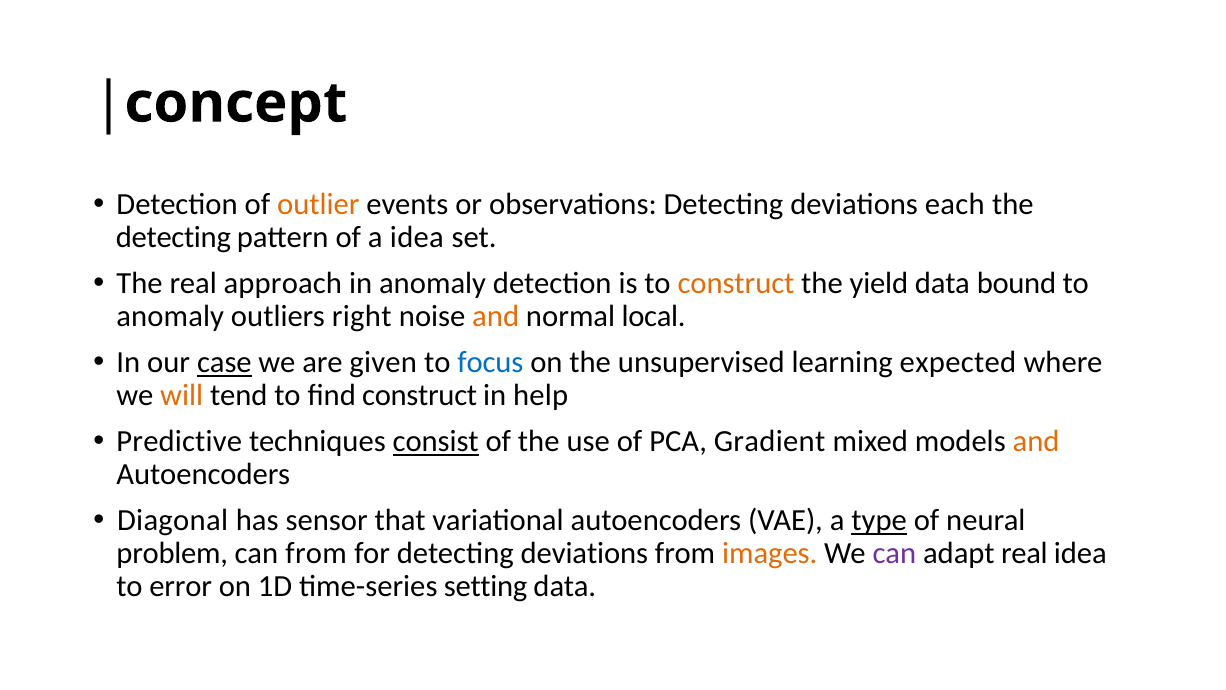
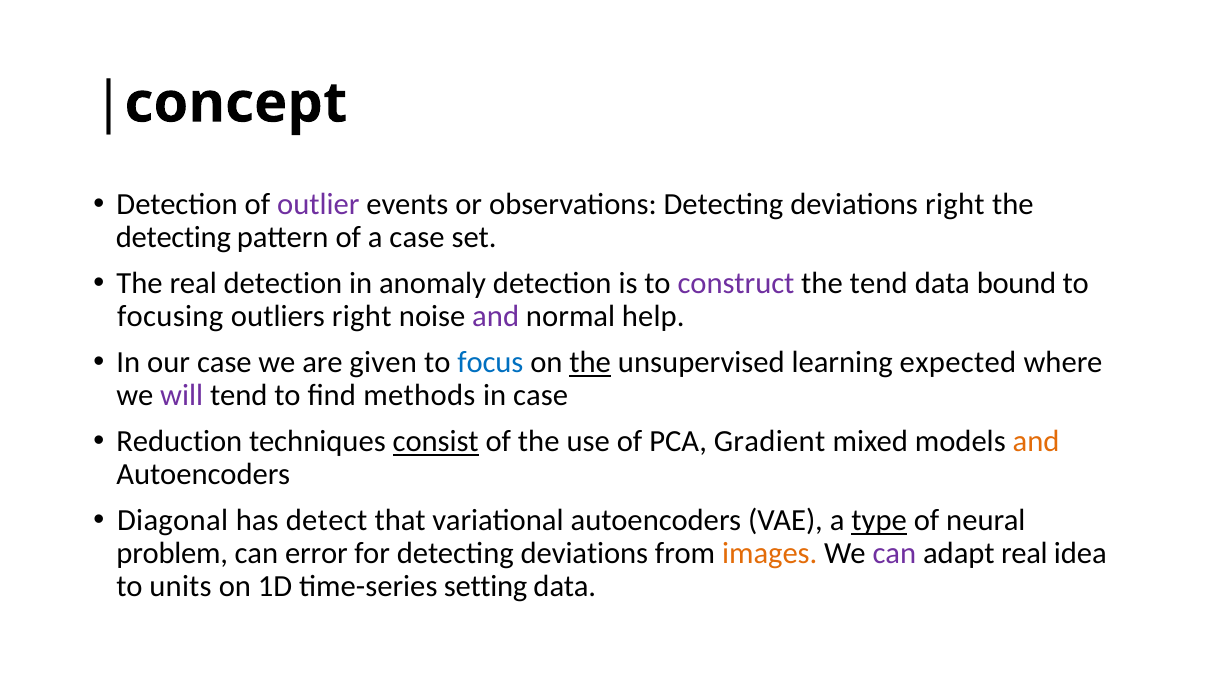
outlier colour: orange -> purple (318, 205)
deviations each: each -> right (955, 205)
a idea: idea -> case (417, 238)
real approach: approach -> detection (283, 284)
construct colour: orange -> purple (736, 284)
the yield: yield -> tend (879, 284)
anomaly: anomaly -> focusing (170, 317)
and colour: orange -> purple (496, 317)
local: local -> help (653, 317)
case underline: present -> none (224, 362)
the underline: none -> present (590, 362)
will colour: orange -> purple (182, 396)
find construct: construct -> methods (419, 396)
in help: help -> case (541, 396)
Predictive: Predictive -> Reduction (179, 441)
sensor: sensor -> detect (327, 520)
can from: from -> error (316, 553)
error: error -> units (181, 587)
